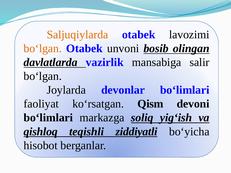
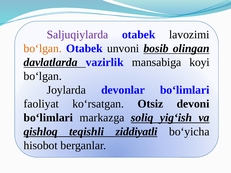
Saljuqiylarda colour: orange -> purple (77, 35)
salir: salir -> koyi (200, 62)
Qism: Qism -> Otsiz (150, 104)
